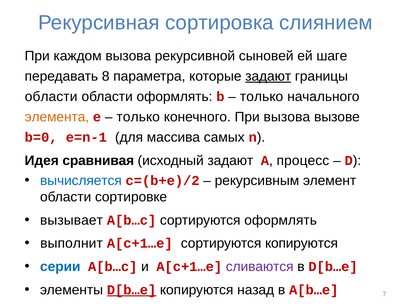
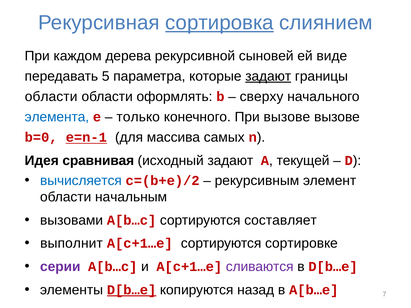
сортировка underline: none -> present (219, 23)
каждом вызова: вызова -> дерева (128, 56)
шаге: шаге -> виде (332, 56)
8: 8 -> 5 (106, 76)
только: только -> сверху (262, 97)
элемента colour: orange -> blue (57, 117)
При вызова: вызова -> вызове (287, 117)
e=n-1 underline: none -> present (86, 137)
процесс: процесс -> текущей (303, 161)
сортировке: сортировке -> начальным (131, 197)
вызывает: вызывает -> вызовами (72, 220)
сортируются оформлять: оформлять -> составляет (281, 220)
сортируются копируются: копируются -> сортировке (301, 244)
серии colour: blue -> purple (60, 267)
